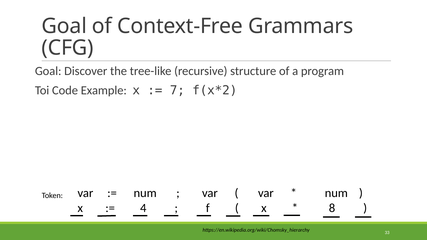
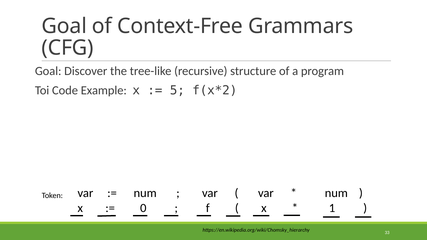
7: 7 -> 5 (177, 91)
4: 4 -> 0 (143, 208)
8: 8 -> 1 (332, 208)
